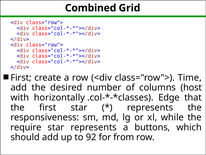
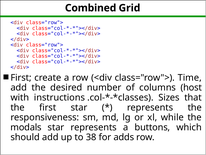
horizontally: horizontally -> instructions (59, 97)
Edge: Edge -> Sizes (169, 97)
require: require -> modals (26, 127)
92: 92 -> 38 (91, 137)
from: from -> adds (124, 137)
